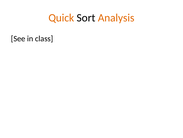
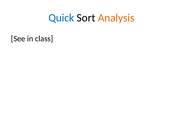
Quick colour: orange -> blue (61, 18)
